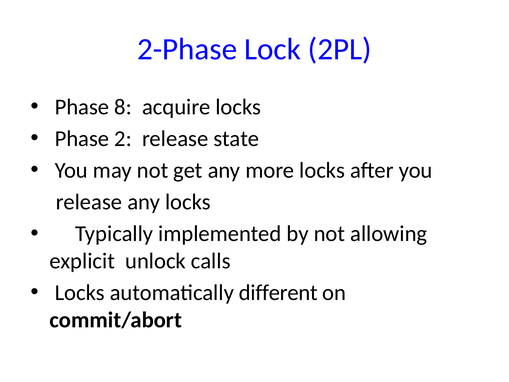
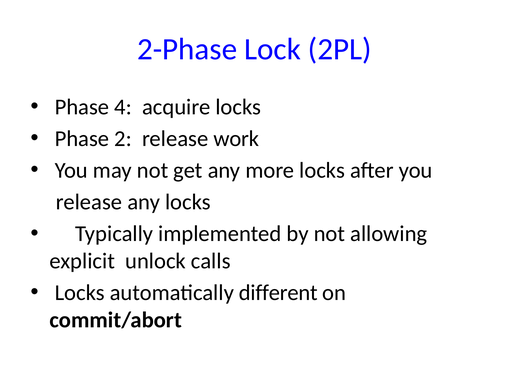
8: 8 -> 4 (123, 107)
state: state -> work (236, 139)
